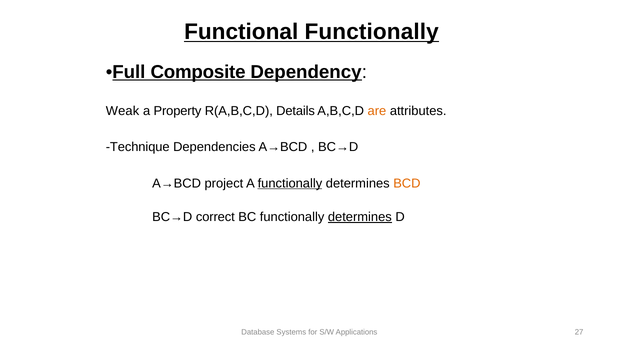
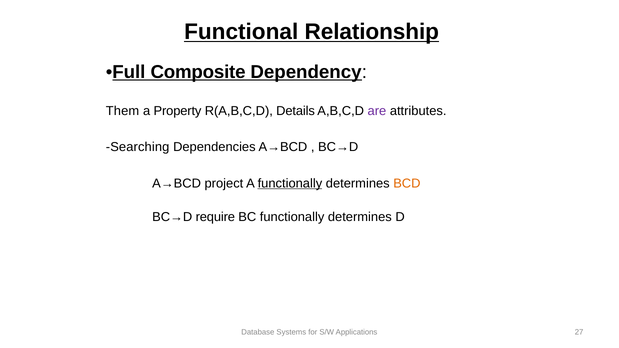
Functional Functionally: Functionally -> Relationship (372, 32)
Weak: Weak -> Them (123, 111)
are colour: orange -> purple (377, 111)
Technique: Technique -> Searching (138, 147)
correct: correct -> require (215, 217)
determines underline: present -> none (360, 217)
